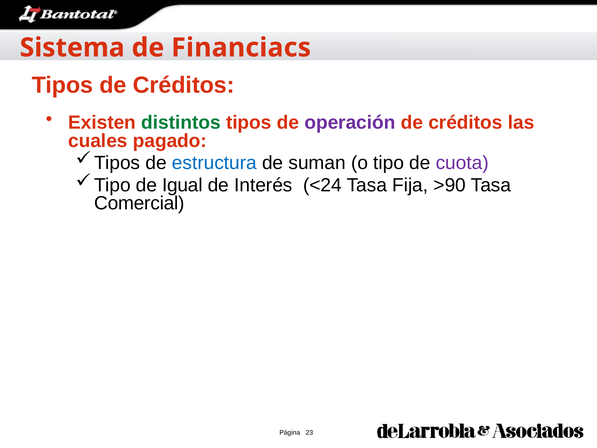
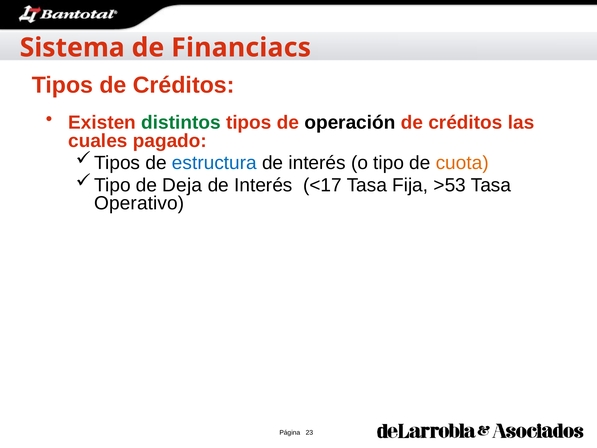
operación colour: purple -> black (350, 122)
suman: suman -> interés (317, 163)
cuota colour: purple -> orange (462, 163)
Igual: Igual -> Deja (182, 185)
<24: <24 -> <17 (322, 185)
>90: >90 -> >53 (450, 185)
Comercial: Comercial -> Operativo (139, 203)
